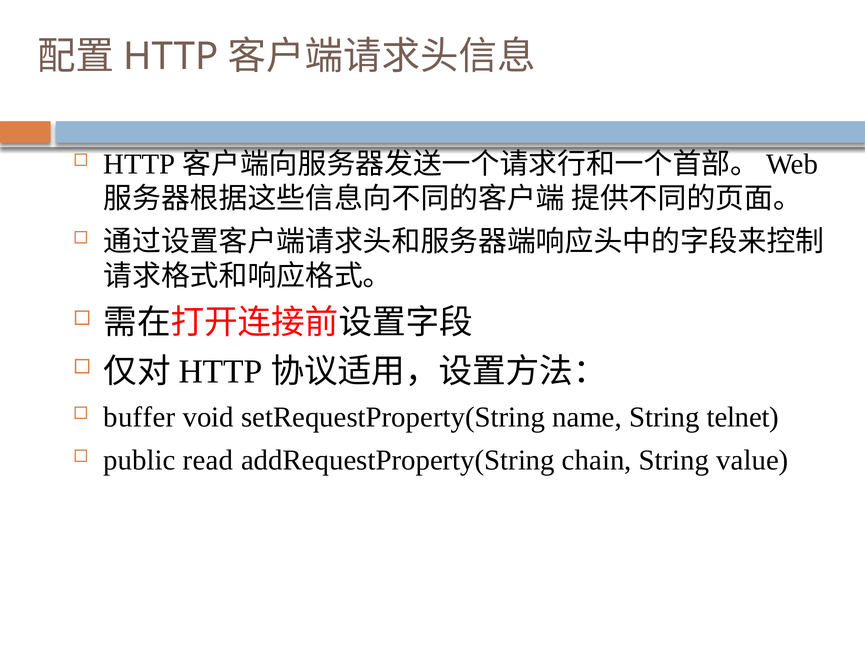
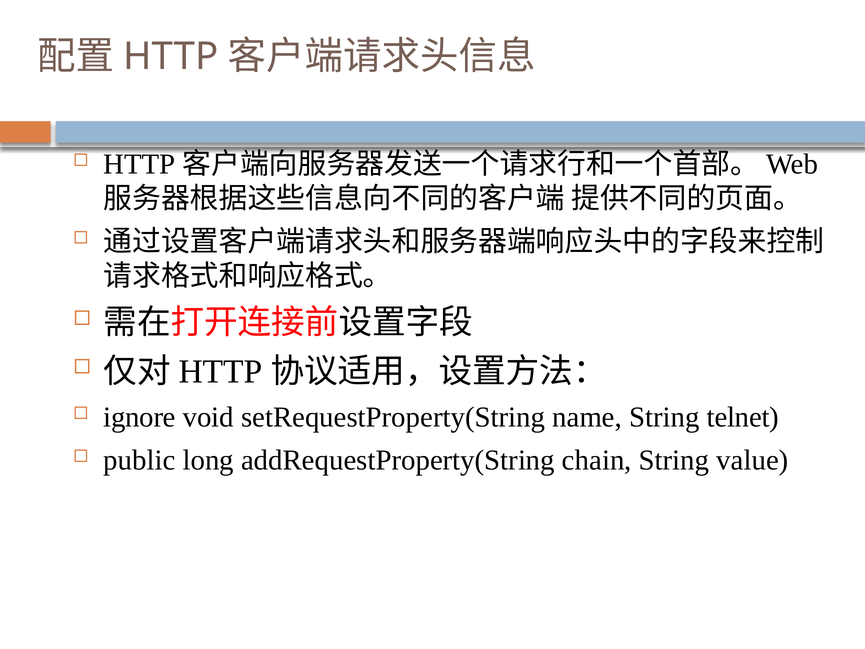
buffer: buffer -> ignore (140, 417)
read: read -> long (208, 460)
